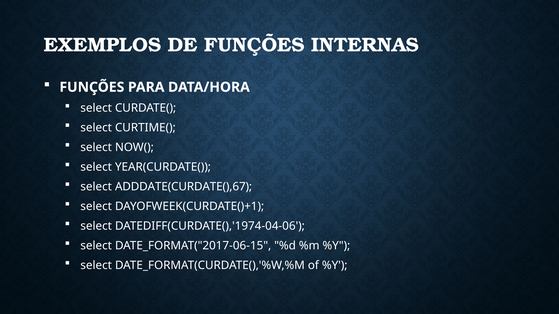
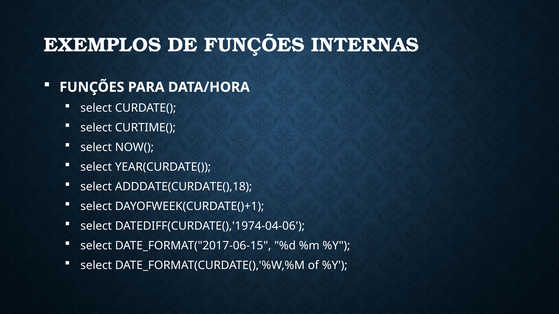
ADDDATE(CURDATE(),67: ADDDATE(CURDATE(),67 -> ADDDATE(CURDATE(),18 (184, 187)
